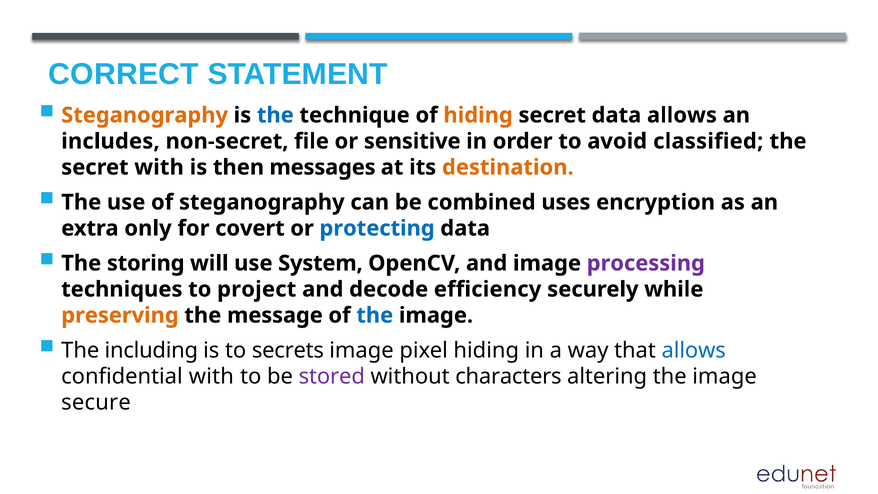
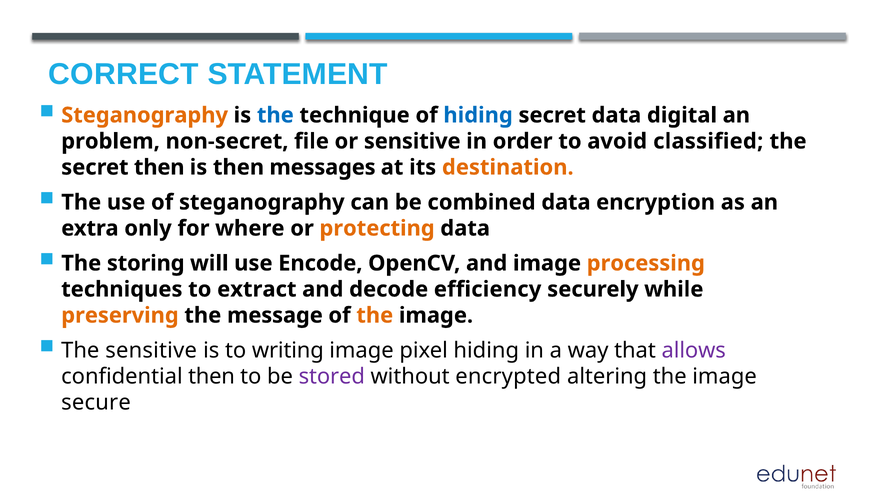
hiding colour: orange -> blue (478, 115)
data allows: allows -> digital (682, 115)
includes: includes -> problem (111, 141)
secret with: with -> then (159, 167)
combined uses: uses -> data (566, 202)
covert: covert -> where (250, 228)
protecting colour: blue -> orange (377, 228)
System: System -> Encode (320, 263)
processing colour: purple -> orange (646, 263)
project: project -> extract (257, 289)
the colour: blue -> orange (375, 315)
The including: including -> sensitive (151, 350)
secrets: secrets -> writing (288, 350)
allows colour: blue -> purple (694, 350)
confidential with: with -> then (212, 376)
characters: characters -> encrypted (508, 376)
